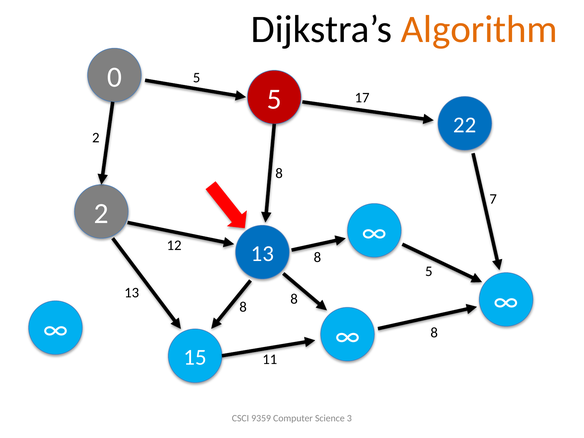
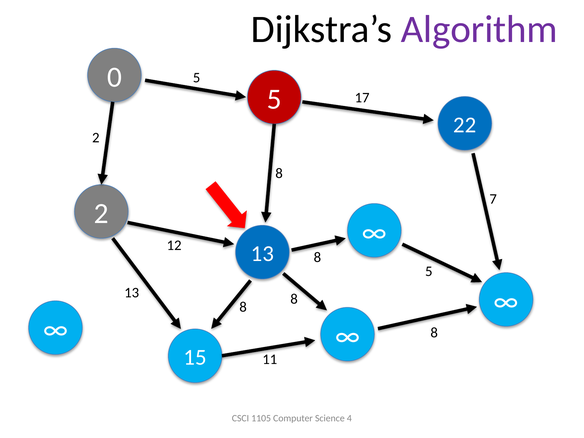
Algorithm colour: orange -> purple (479, 29)
9359: 9359 -> 1105 (261, 418)
3: 3 -> 4 (349, 418)
